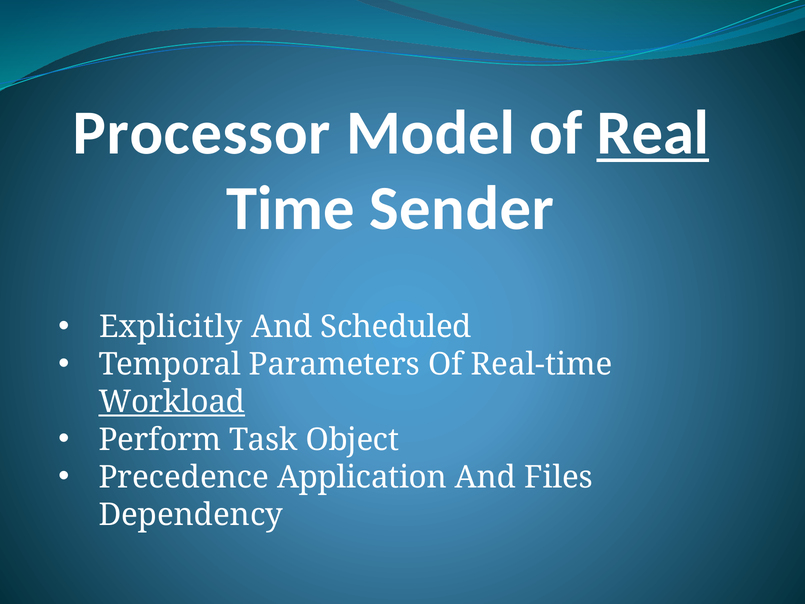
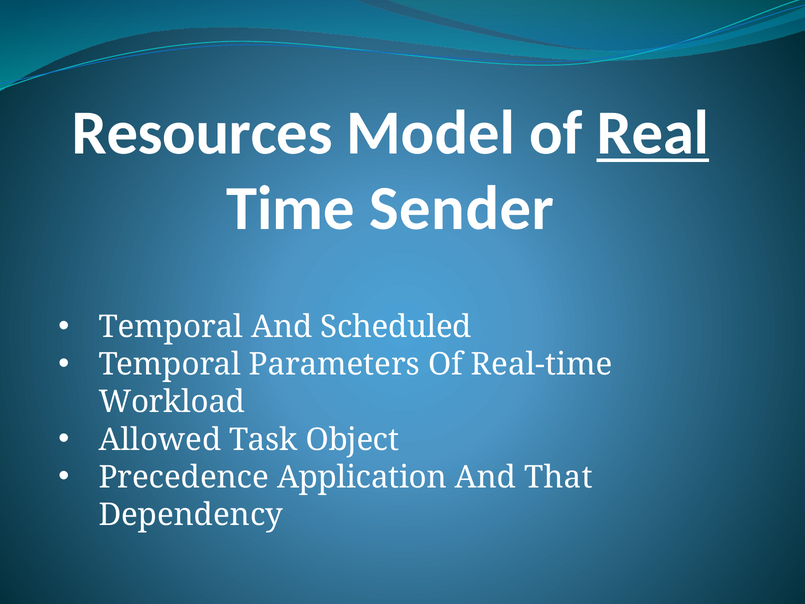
Processor: Processor -> Resources (202, 133)
Explicitly: Explicitly -> Temporal (171, 327)
Workload underline: present -> none (172, 402)
Perform: Perform -> Allowed (160, 440)
Files: Files -> That (558, 477)
